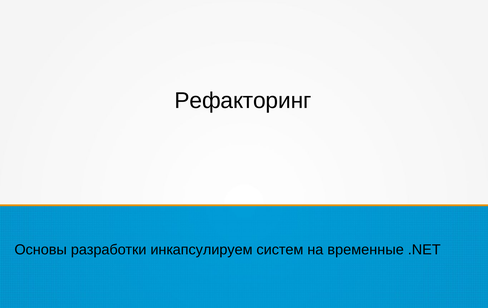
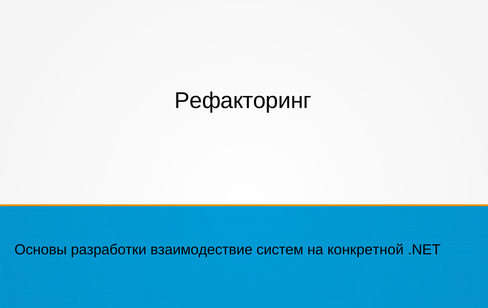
инкапсулируем: инкапсулируем -> взаимодествие (201, 249)
временные: временные -> конкретной (366, 249)
